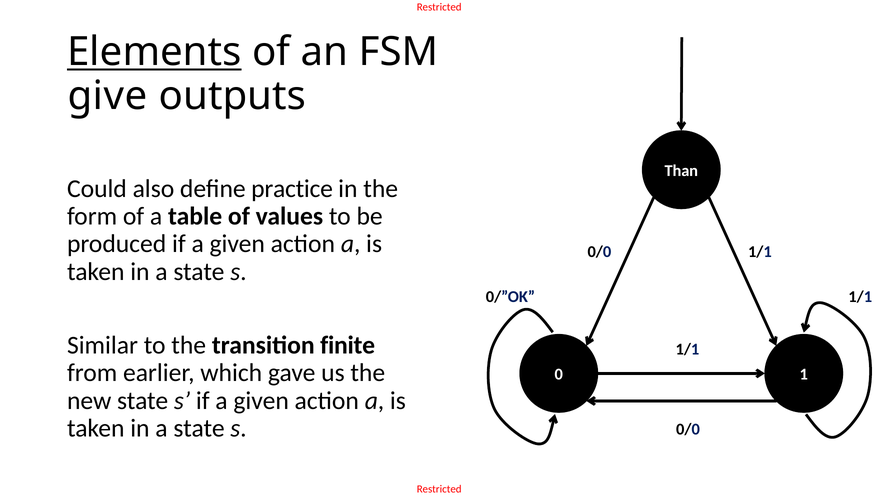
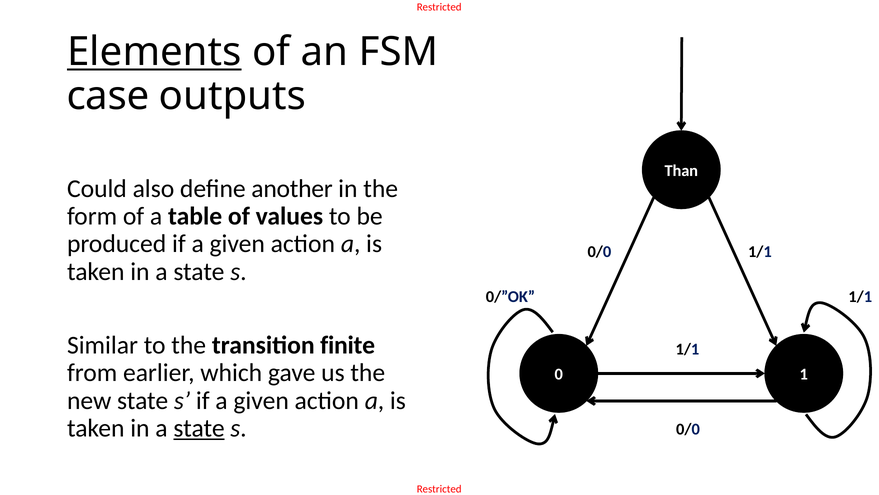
give: give -> case (108, 96)
practice: practice -> another (292, 188)
state underline: none -> present (199, 428)
